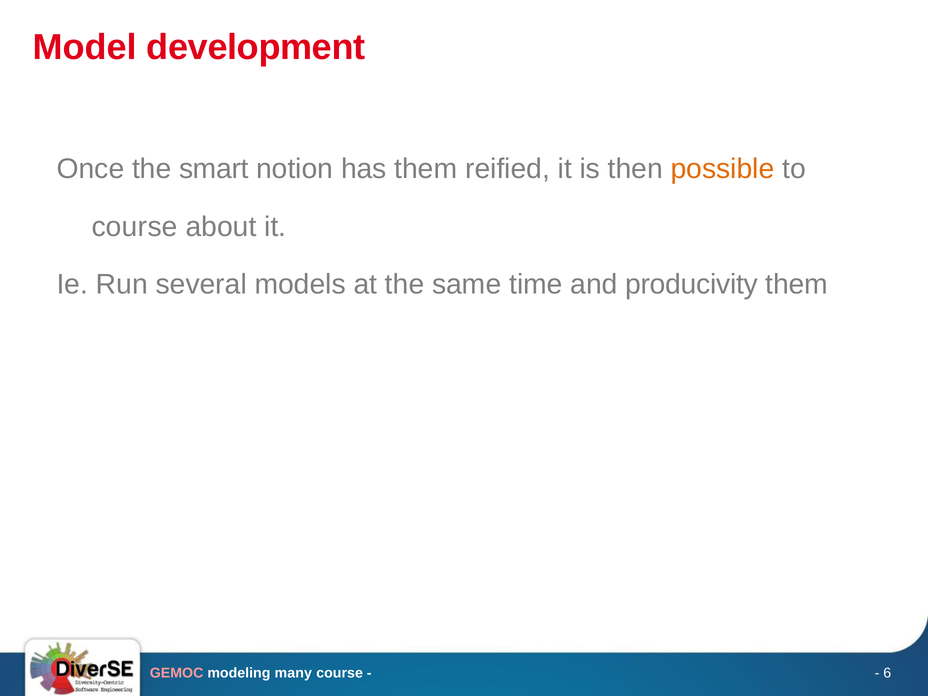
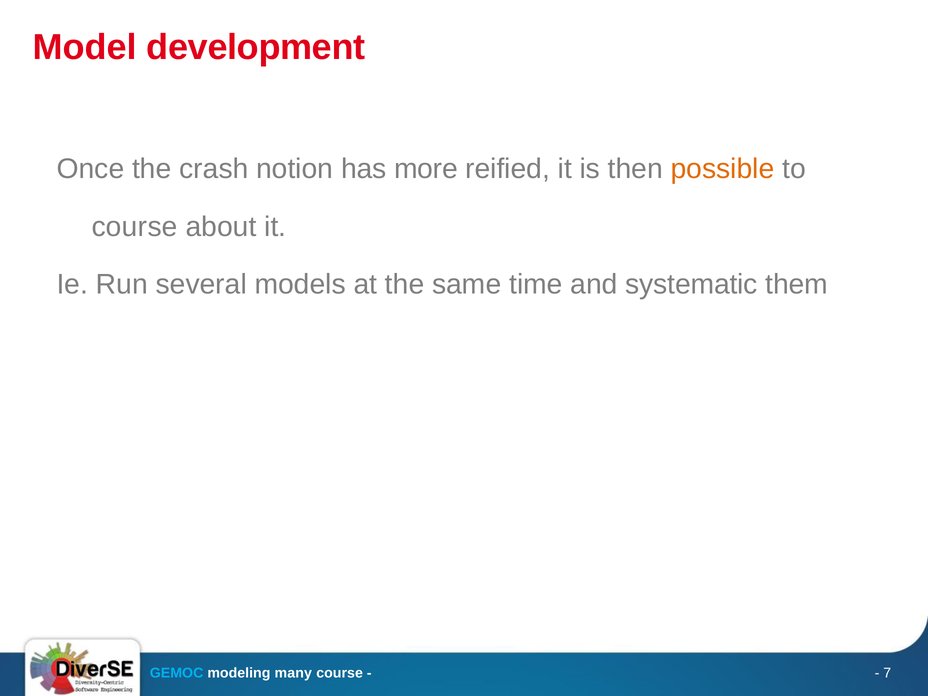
smart: smart -> crash (214, 169)
has them: them -> more (426, 169)
producivity: producivity -> systematic (692, 284)
GEMOC colour: pink -> light blue (177, 673)
6: 6 -> 7 (887, 673)
